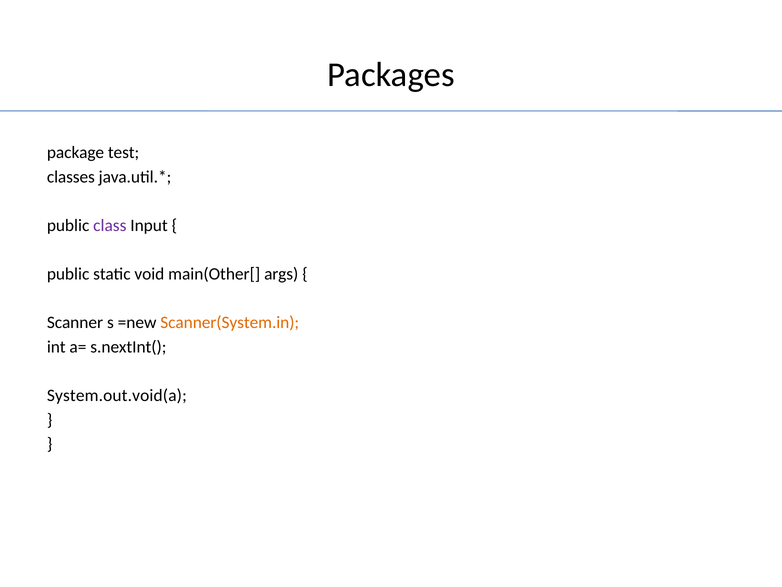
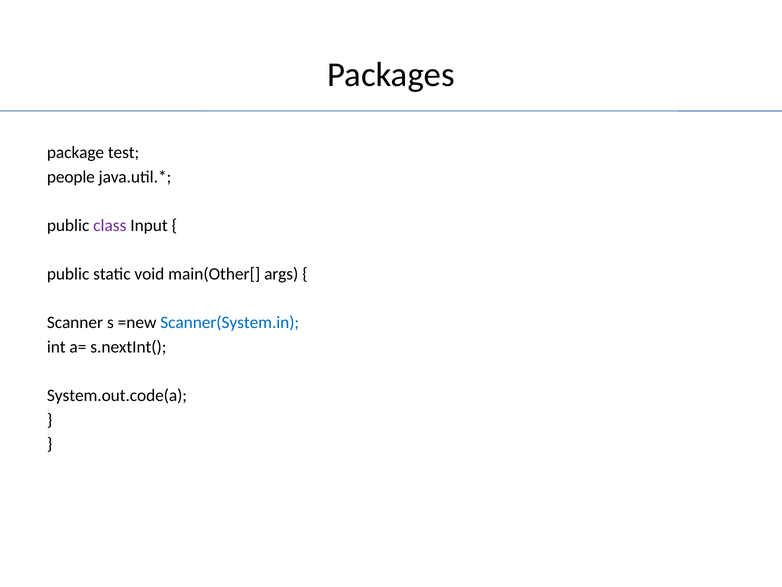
classes: classes -> people (71, 177)
Scanner(System.in colour: orange -> blue (230, 322)
System.out.void(a: System.out.void(a -> System.out.code(a (117, 395)
